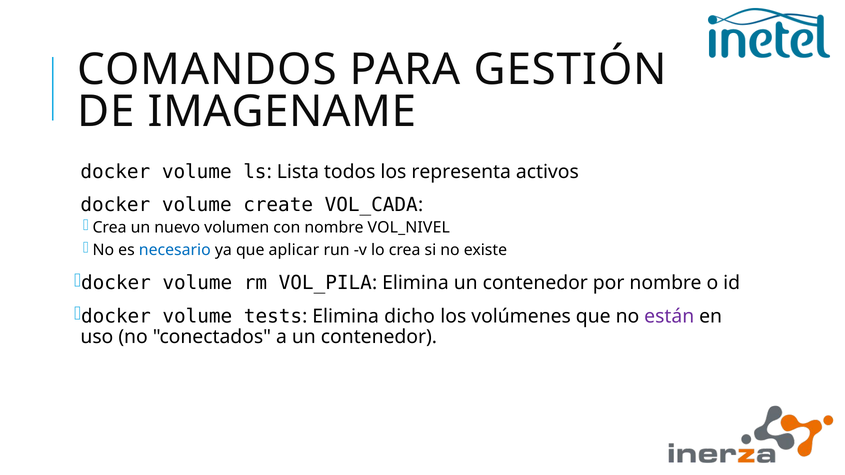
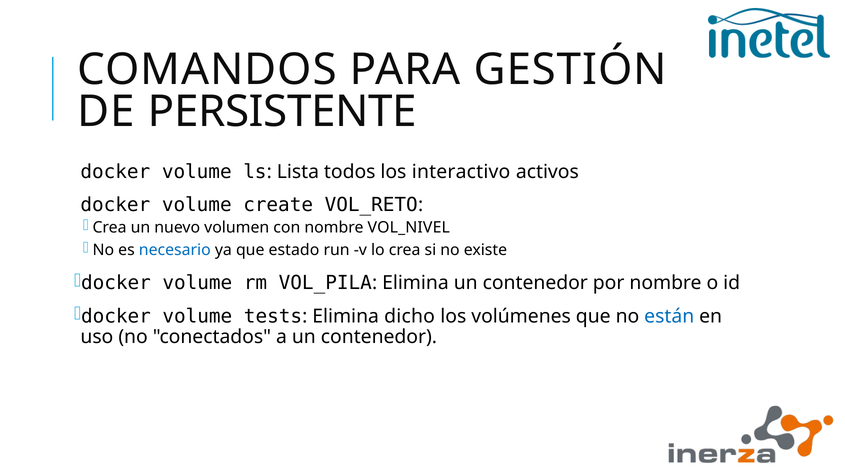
IMAGENAME: IMAGENAME -> PERSISTENTE (282, 112)
representa: representa -> interactivo (461, 172)
VOL_CADA: VOL_CADA -> VOL_RETO (371, 205)
aplicar: aplicar -> estado (294, 250)
están colour: purple -> blue (669, 316)
